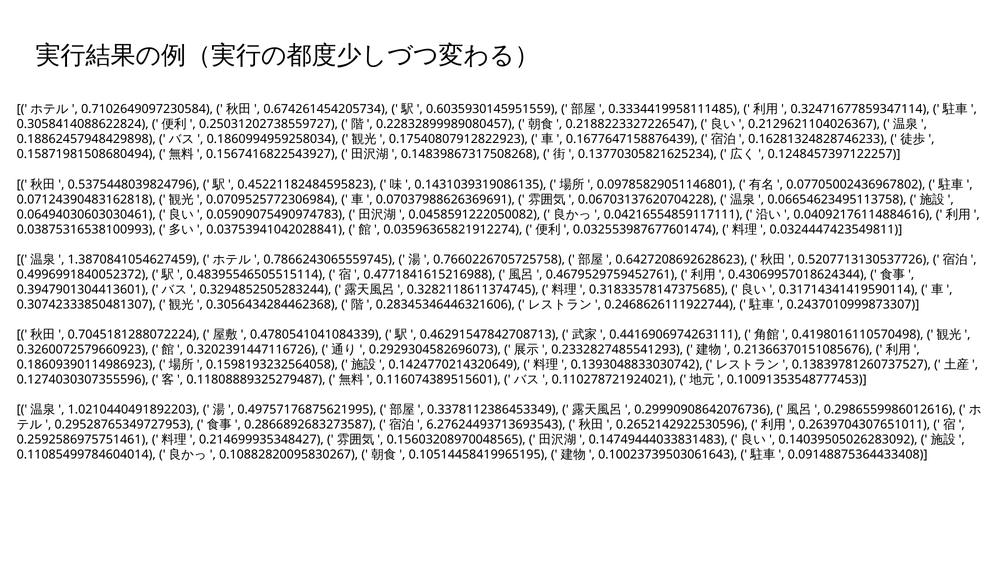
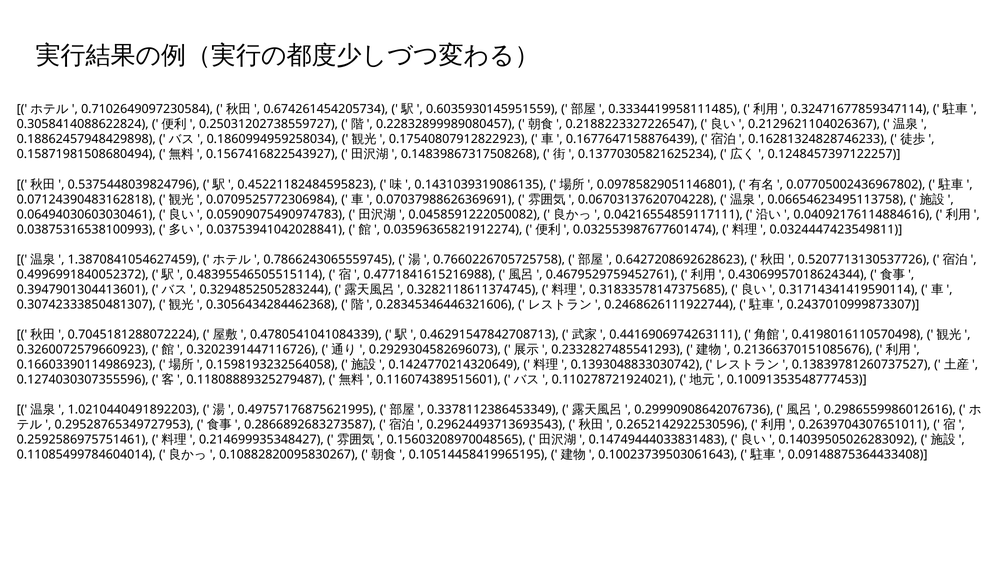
0.18609390114986923: 0.18609390114986923 -> 0.16603390114986923 (86, 365)
6.27624493713693543: 6.27624493713693543 -> 0.29624493713693543 (496, 425)
